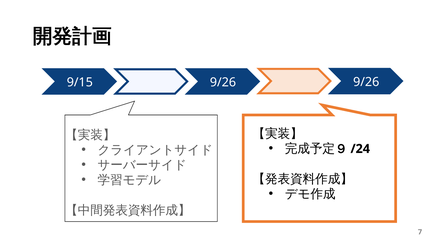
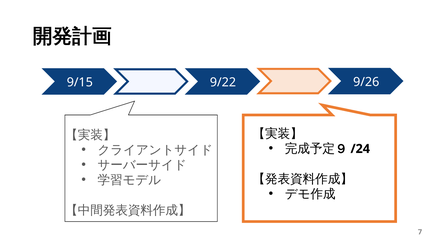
9/15 9/26: 9/26 -> 9/22 (223, 82)
